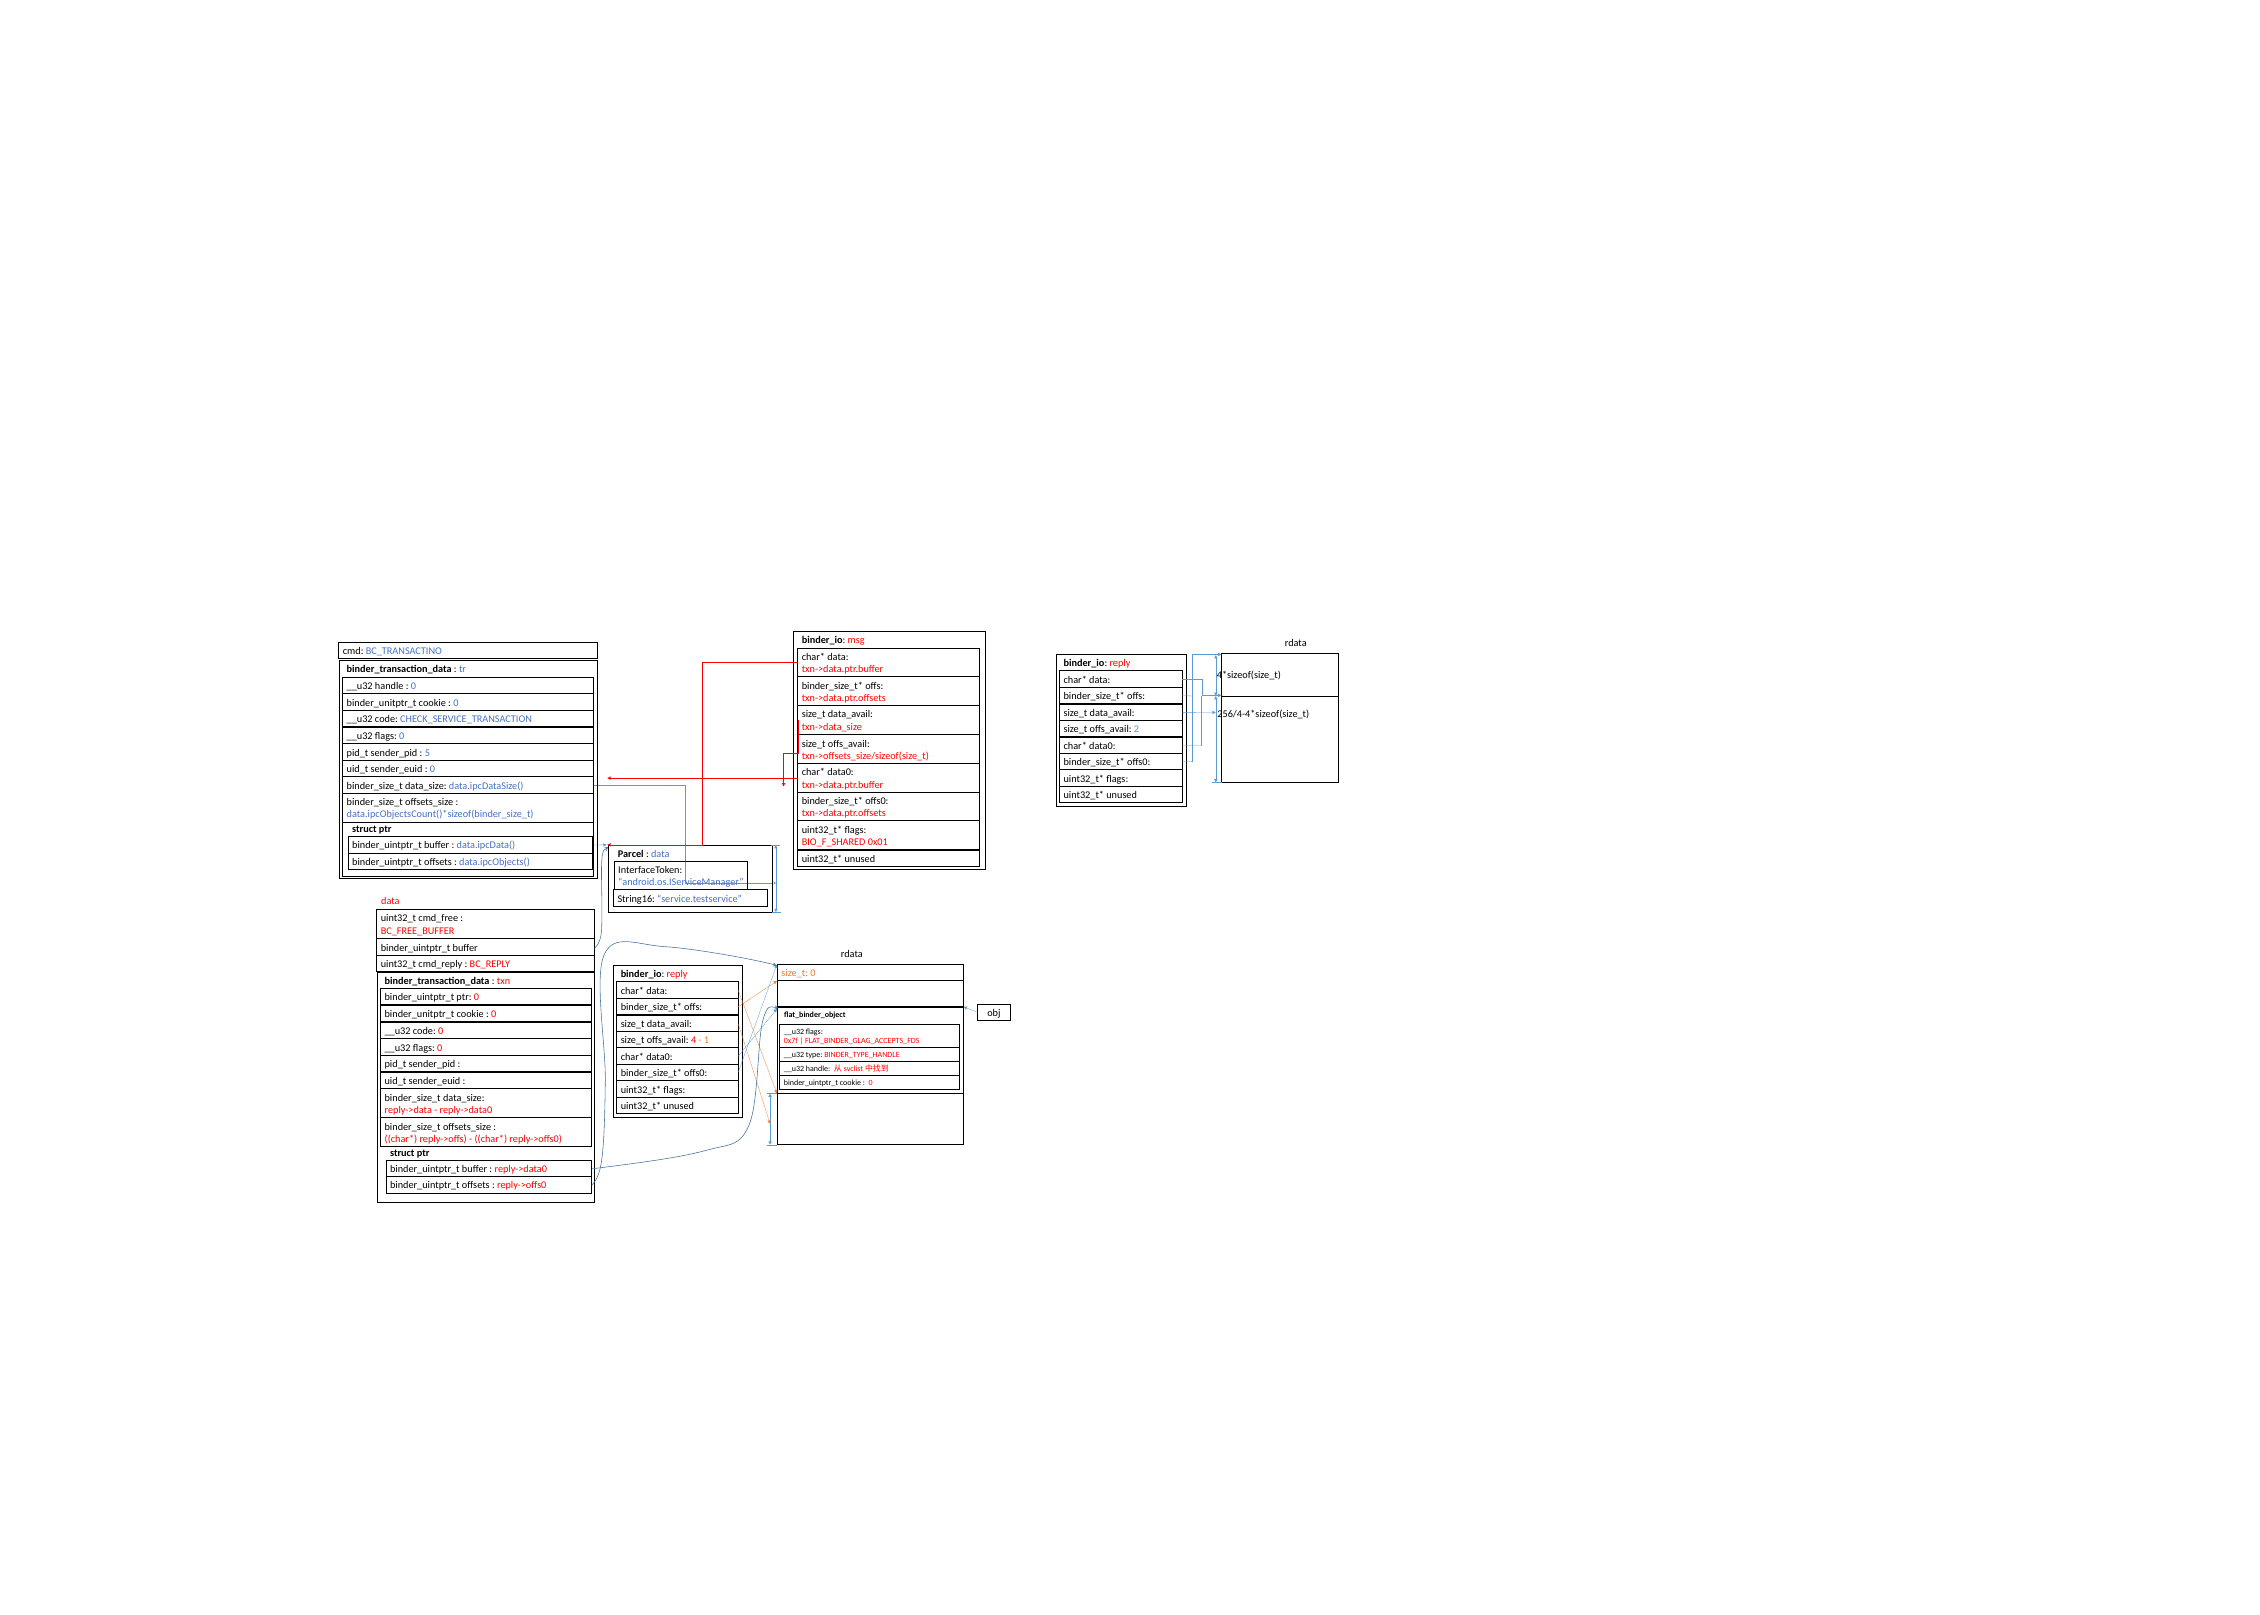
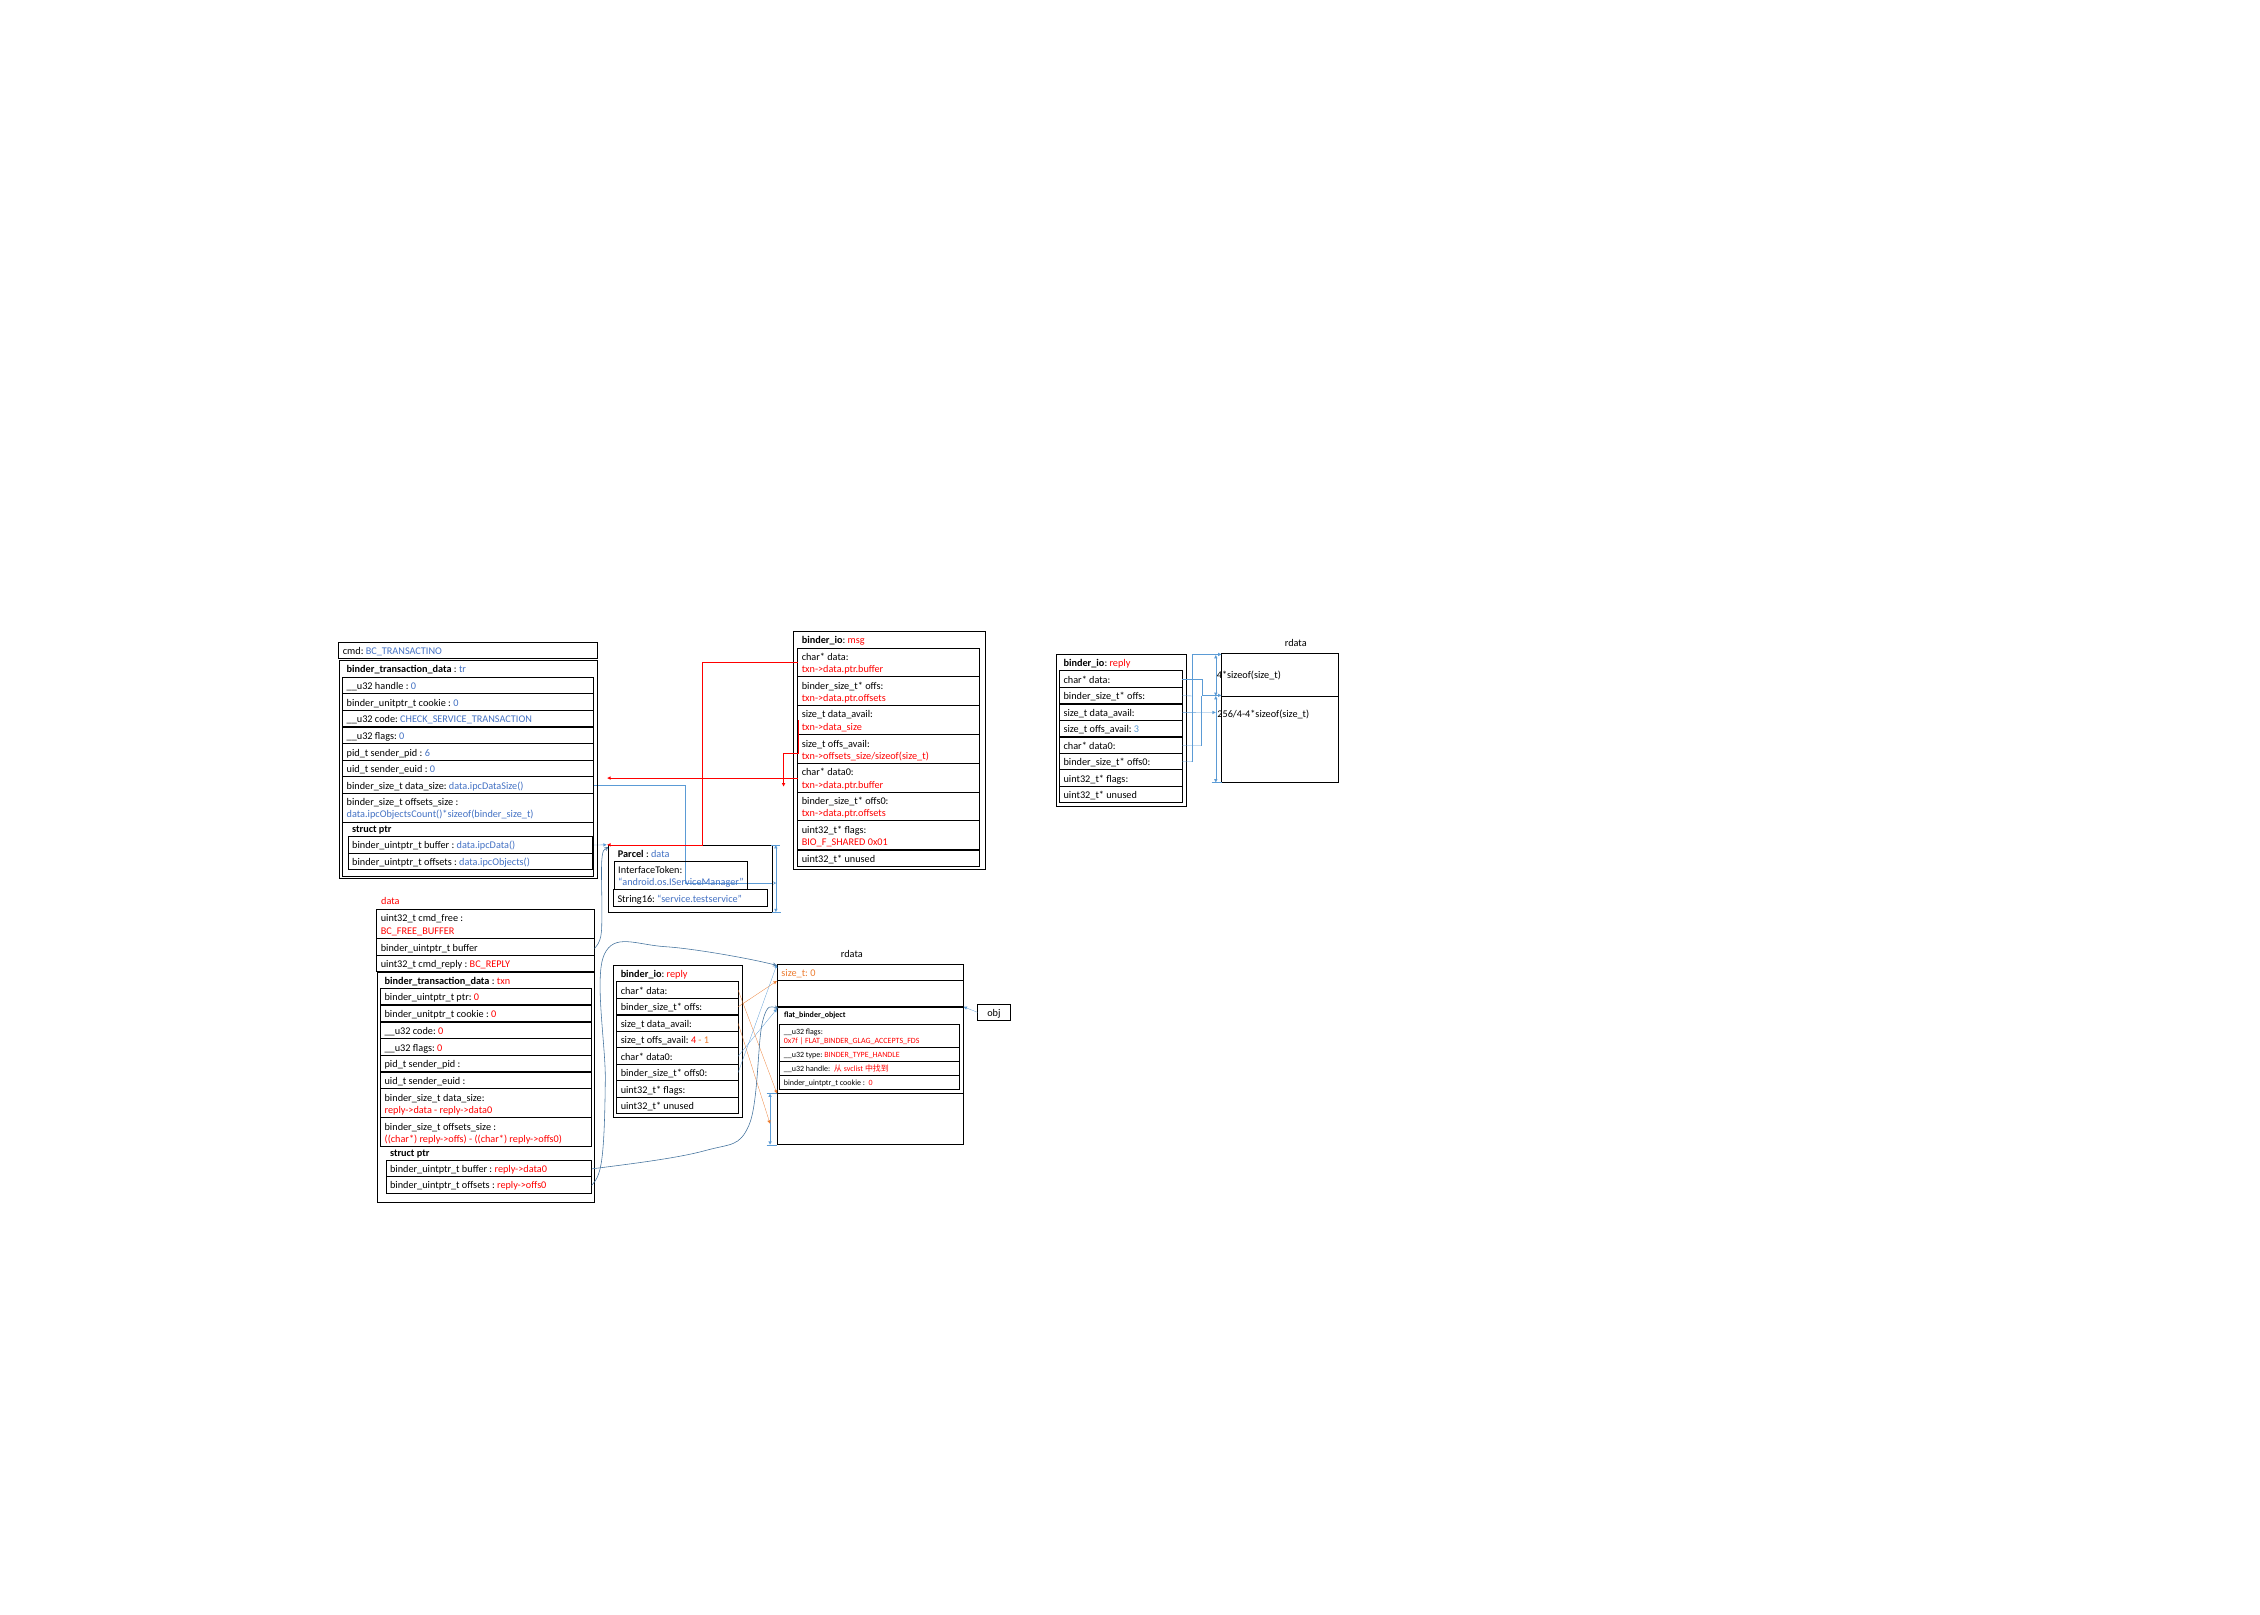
2: 2 -> 3 (1136, 729)
5: 5 -> 6 (427, 752)
